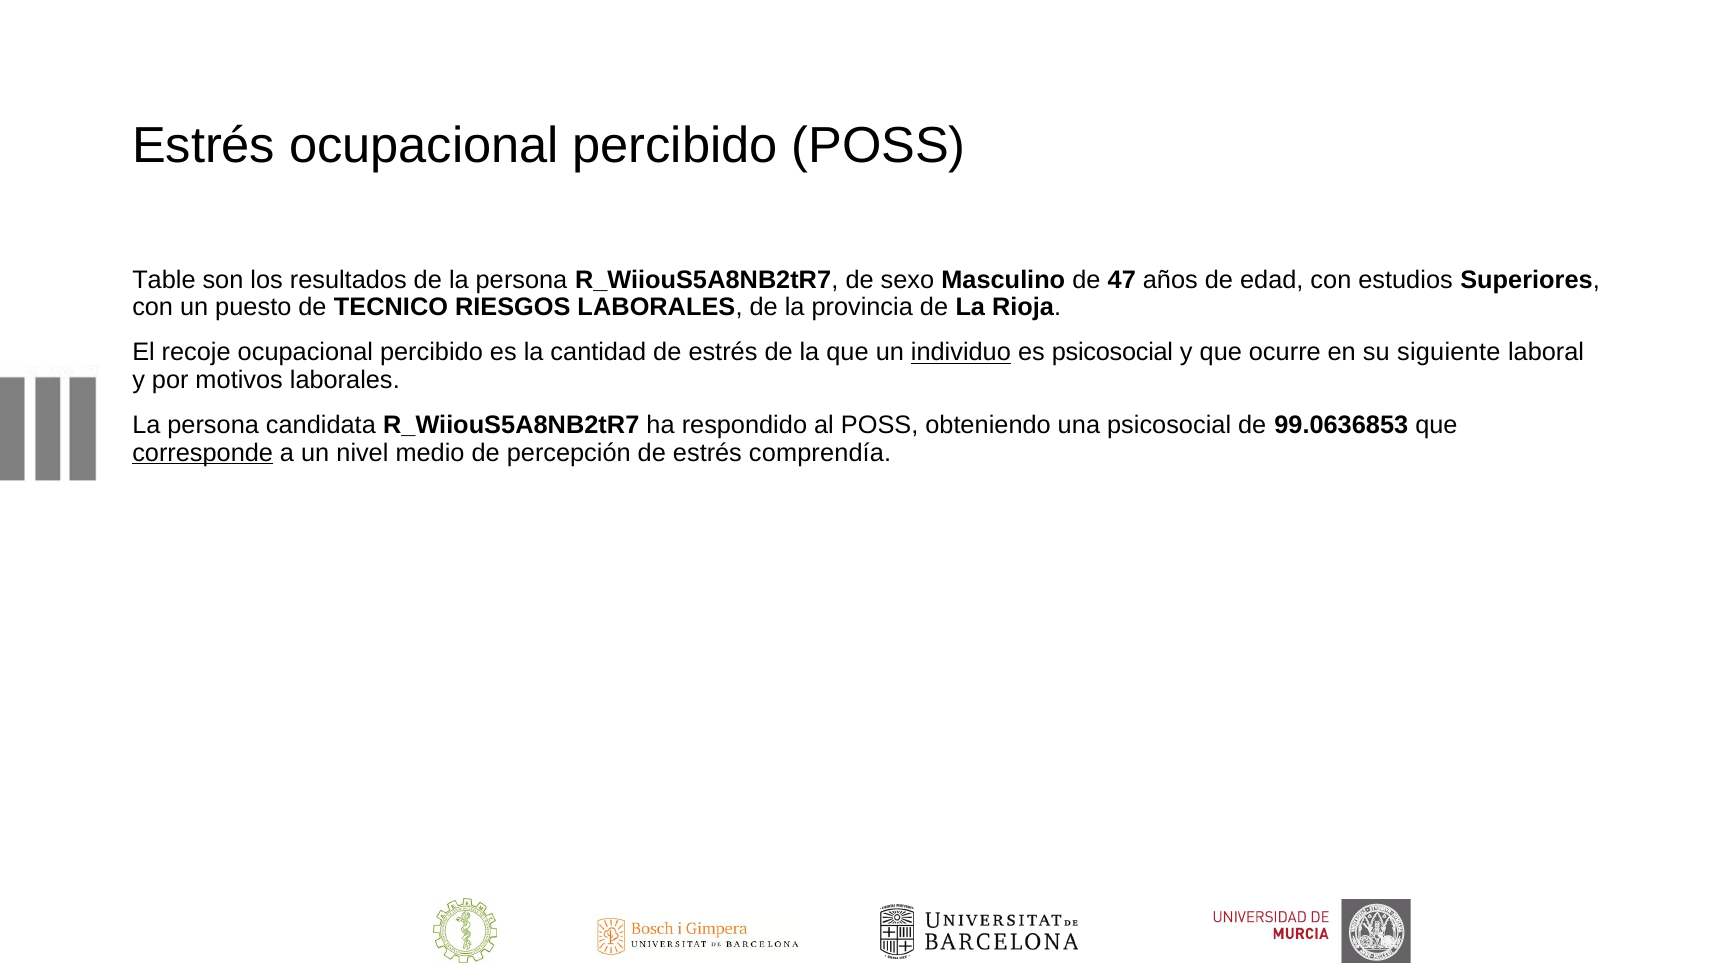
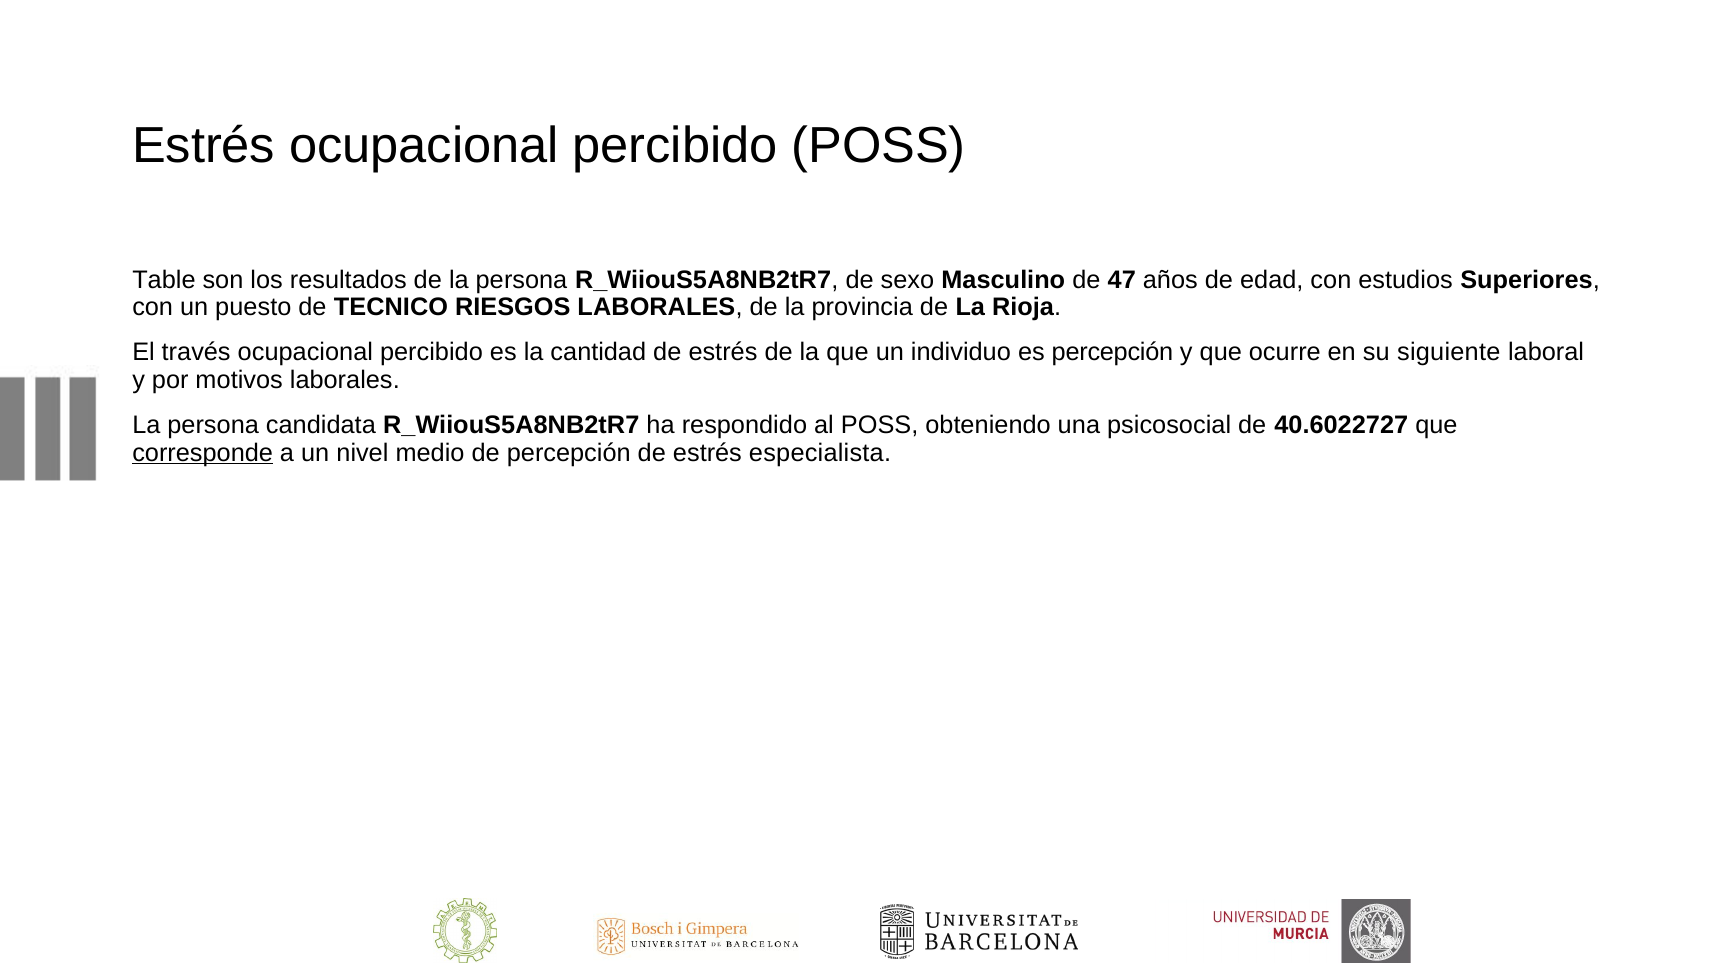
recoje: recoje -> través (196, 353)
individuo underline: present -> none (961, 353)
es psicosocial: psicosocial -> percepción (1112, 353)
99.0636853: 99.0636853 -> 40.6022727 (1341, 425)
comprendía: comprendía -> especialista (820, 453)
